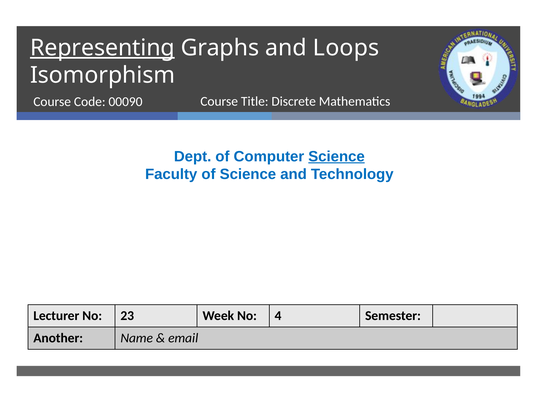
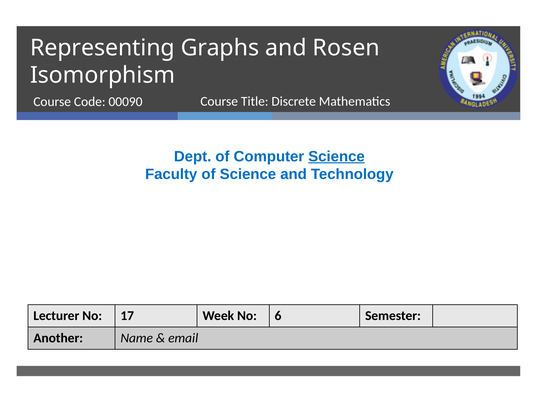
Representing underline: present -> none (102, 48)
Loops: Loops -> Rosen (346, 48)
23: 23 -> 17 (127, 316)
4: 4 -> 6 (278, 316)
